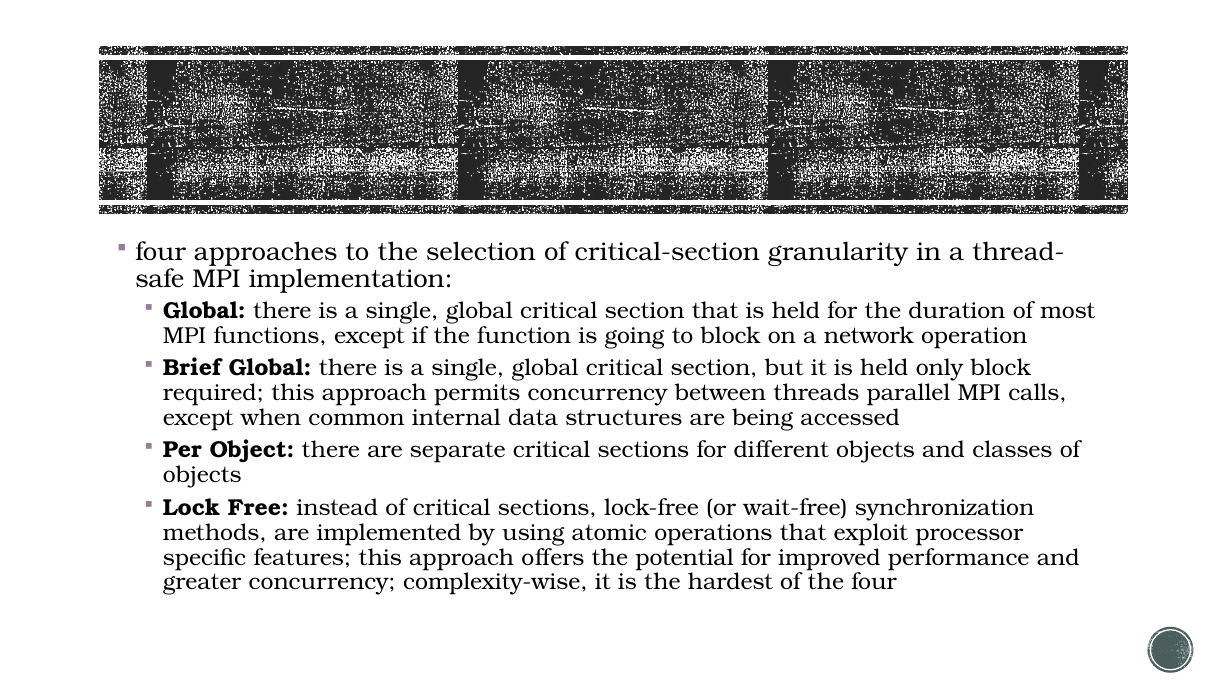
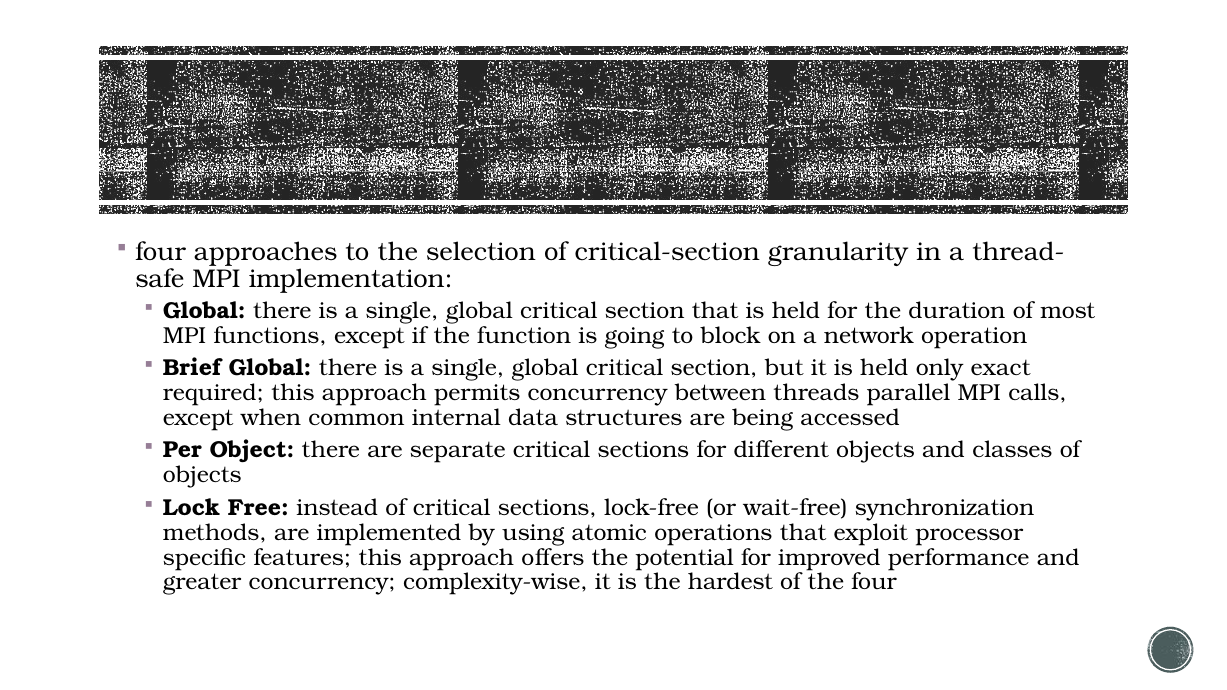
only block: block -> exact (1001, 368)
